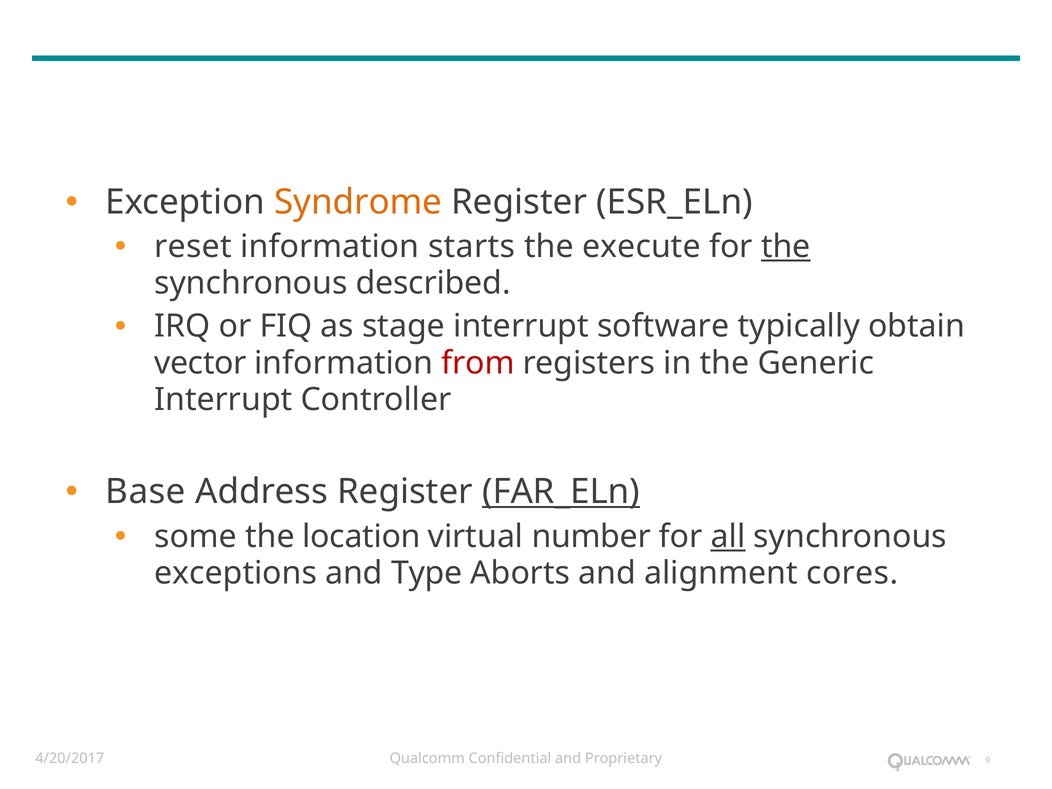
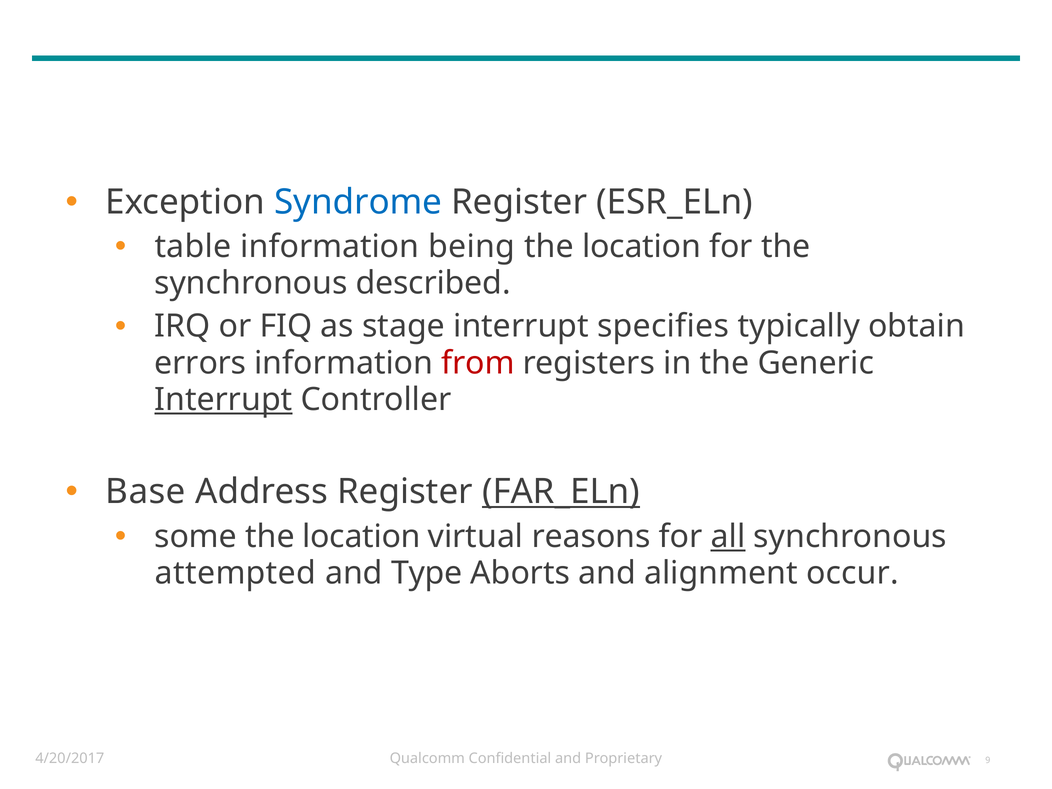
Syndrome colour: orange -> blue (358, 202)
reset: reset -> table (193, 247)
starts: starts -> being (472, 247)
execute: execute -> location (642, 247)
the underline: present -> none (786, 247)
software: software -> specifies (663, 326)
vector: vector -> errors (200, 363)
Interrupt underline: none -> present (223, 400)
number: number -> reasons (591, 536)
exceptions: exceptions -> attempted (235, 573)
cores: cores -> occur (852, 573)
